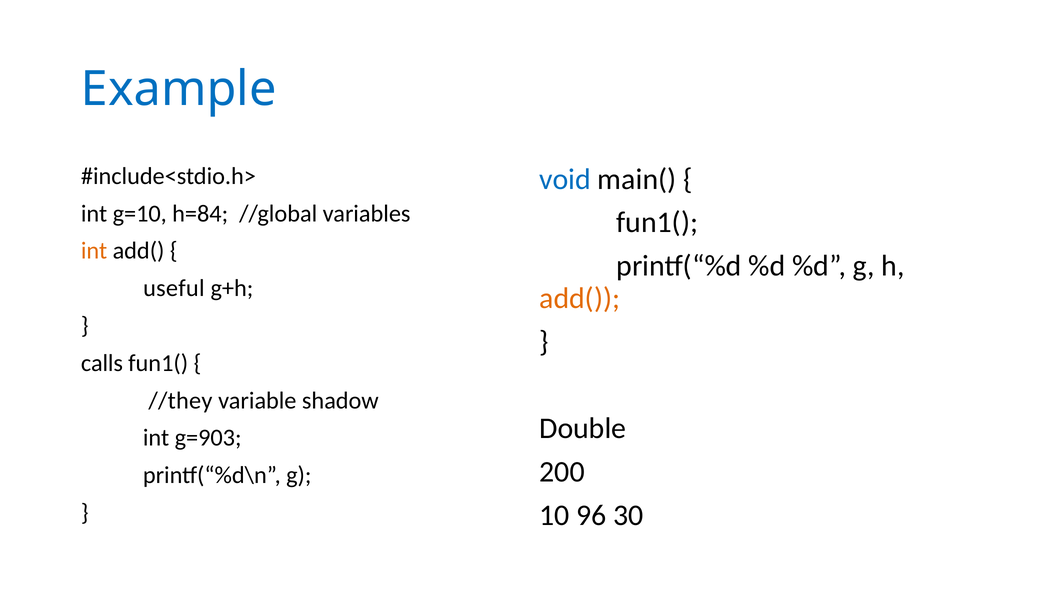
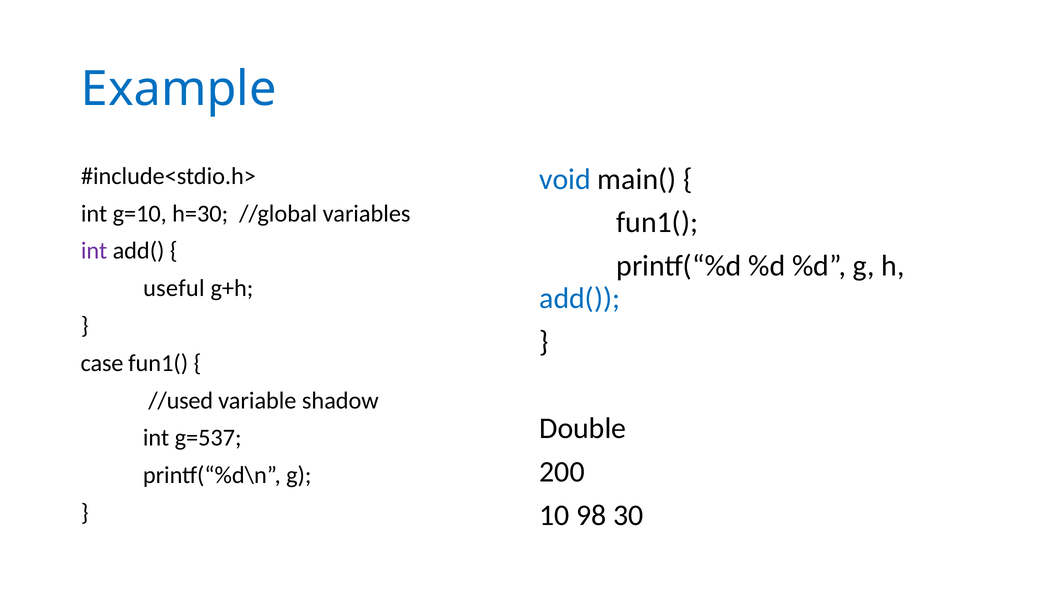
h=84: h=84 -> h=30 (200, 213)
int colour: orange -> purple (94, 251)
add( colour: orange -> blue (580, 298)
calls: calls -> case (102, 363)
//they: //they -> //used (181, 400)
g=903: g=903 -> g=537 (208, 437)
96: 96 -> 98 (591, 515)
